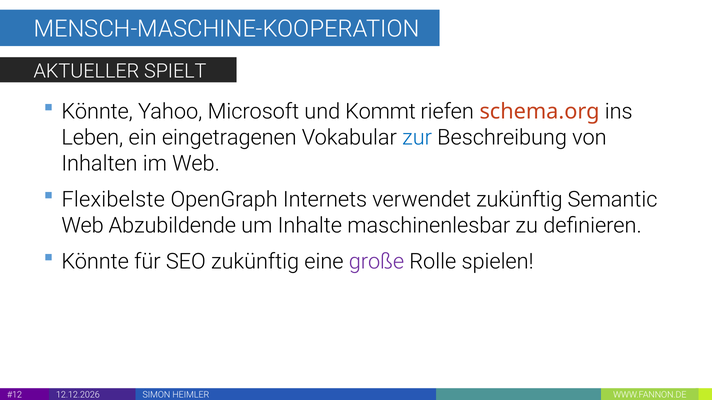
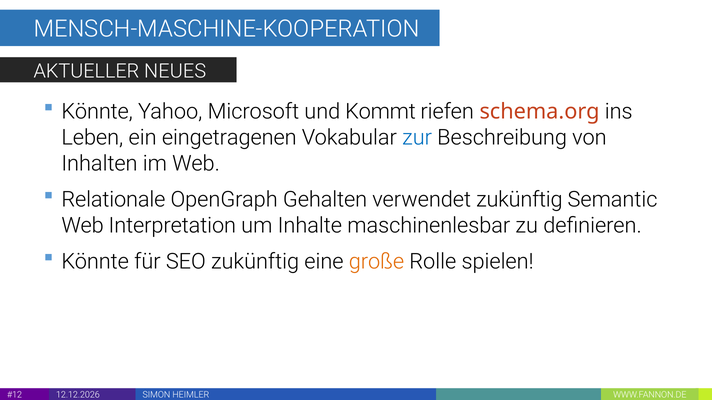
SPIELT: SPIELT -> NEUES (175, 71)
Flexibelste: Flexibelste -> Relationale (113, 200)
Internets: Internets -> Gehalten (325, 200)
Abzubildende: Abzubildende -> Interpretation (172, 226)
große colour: purple -> orange (377, 262)
